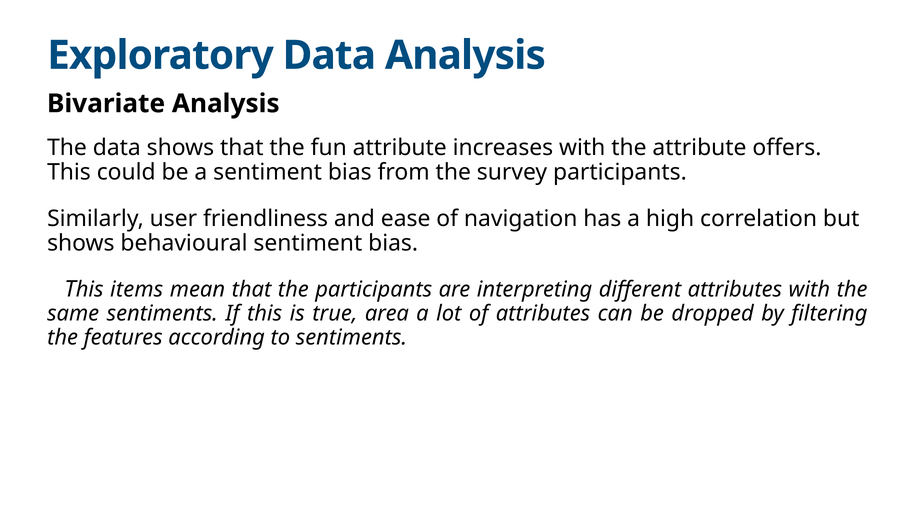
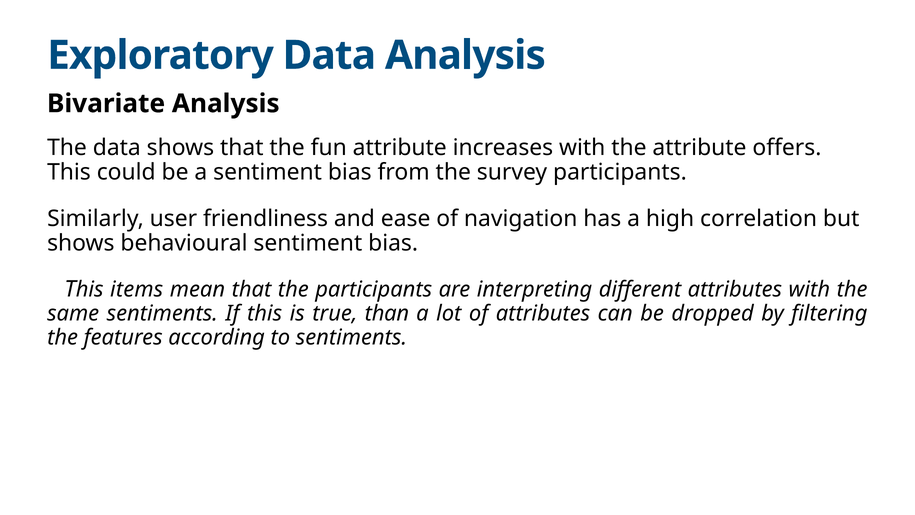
area: area -> than (387, 313)
